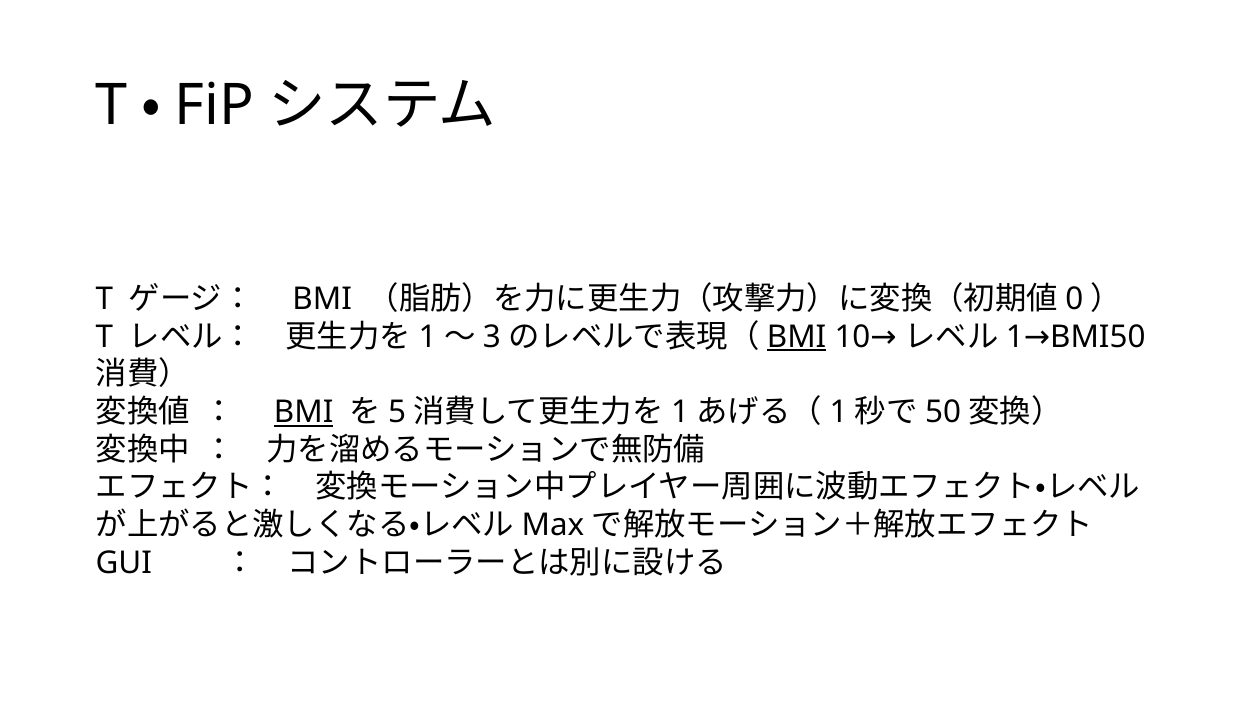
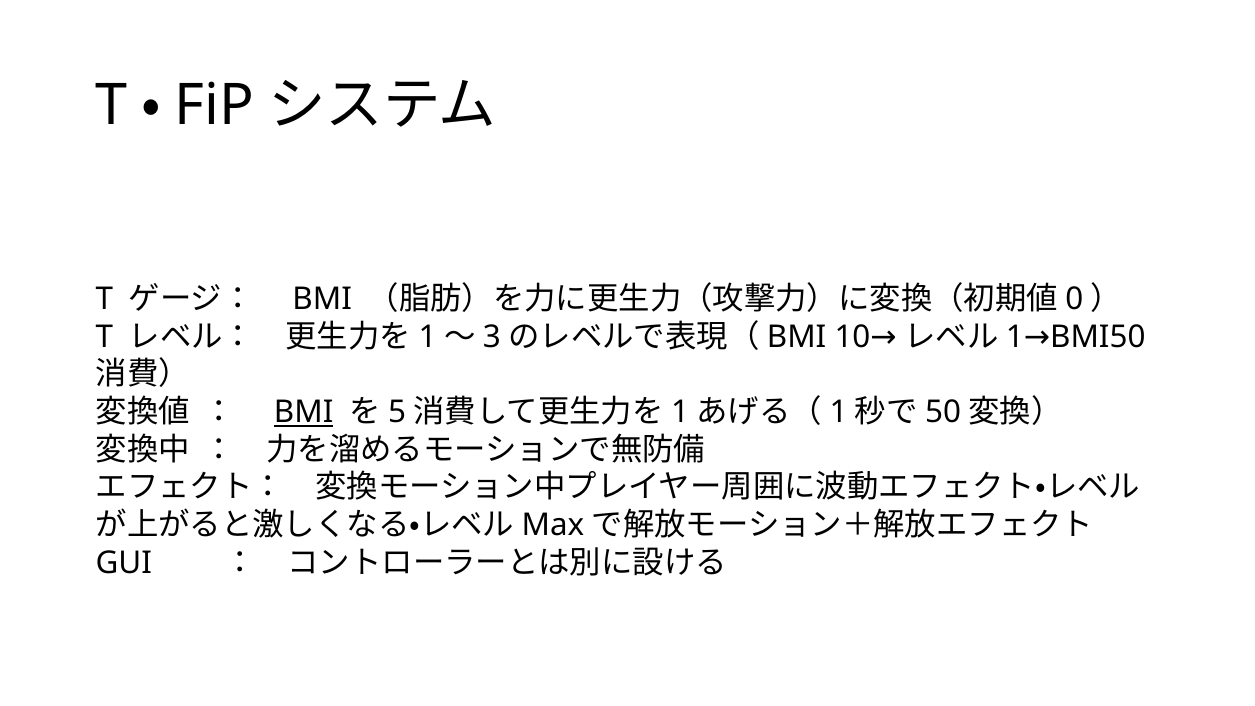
BMI underline: present -> none (797, 337)
